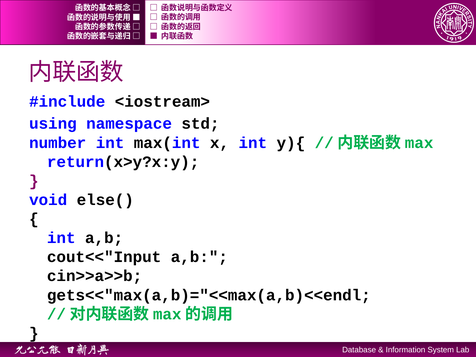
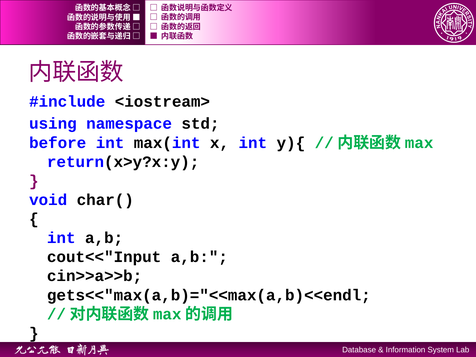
number: number -> before (58, 143)
else(: else( -> char( (105, 200)
